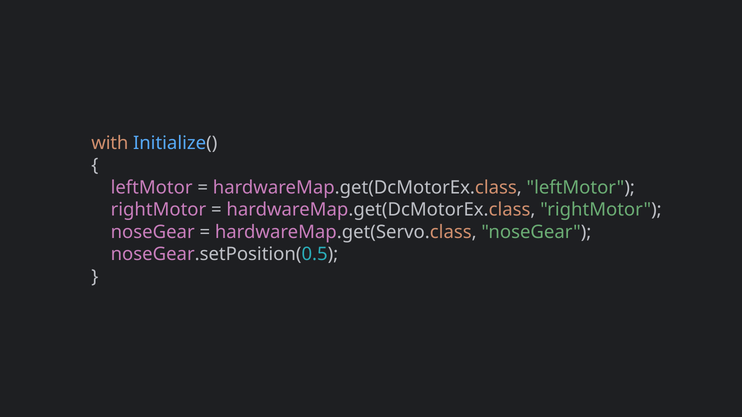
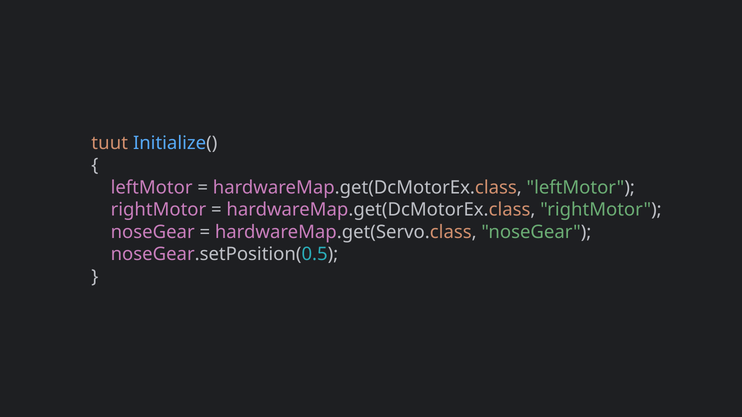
with: with -> tuut (110, 143)
